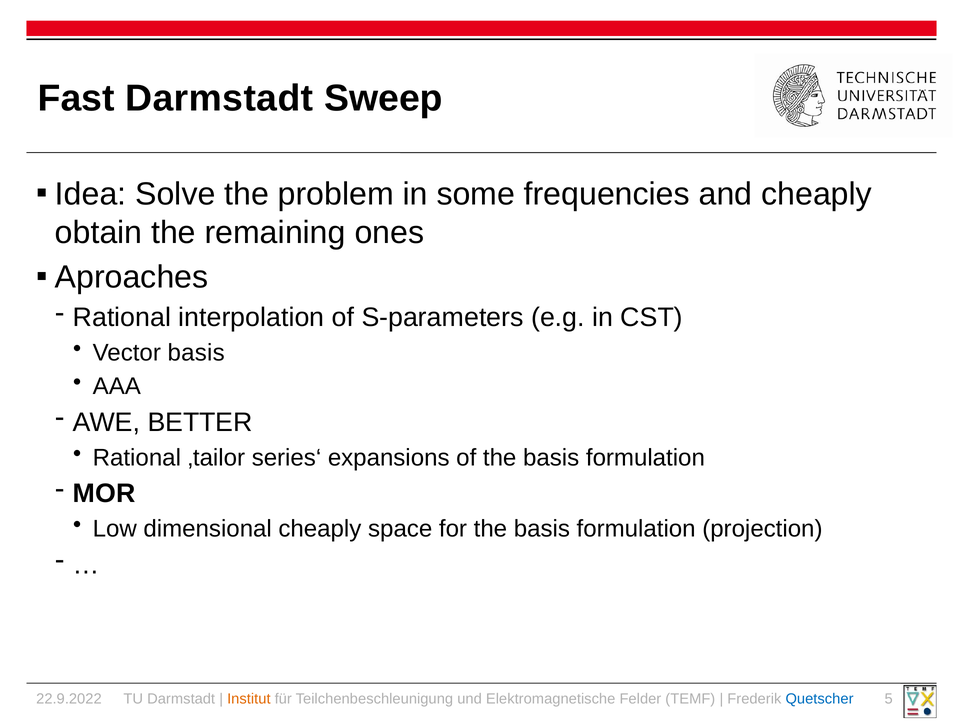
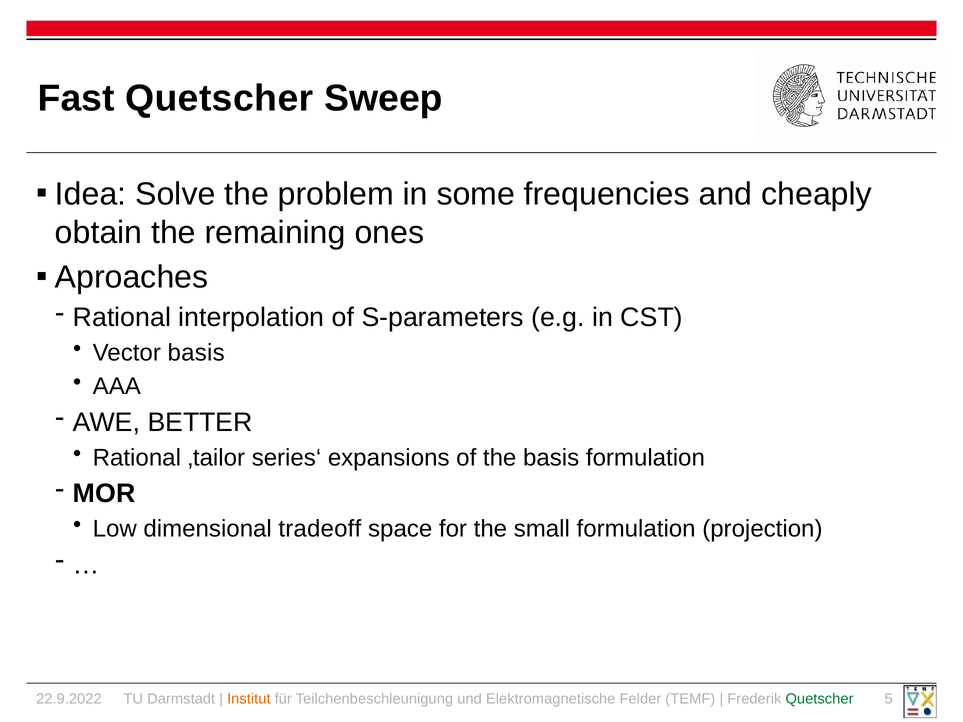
Fast Darmstadt: Darmstadt -> Quetscher (219, 98)
dimensional cheaply: cheaply -> tradeoff (320, 529)
for the basis: basis -> small (542, 529)
Quetscher colour: blue -> green (820, 699)
